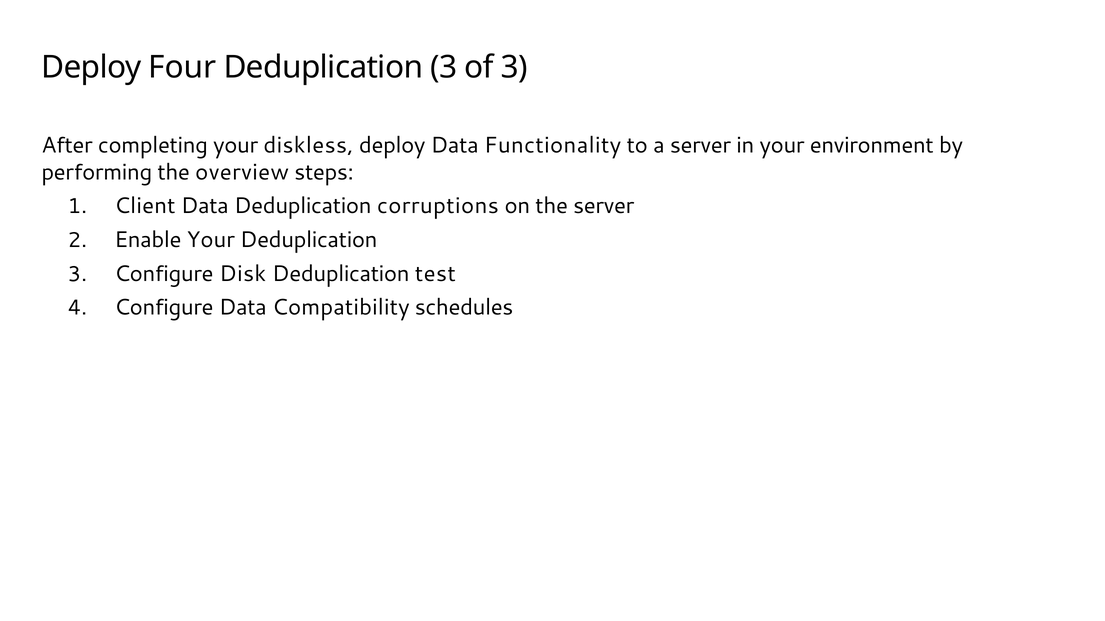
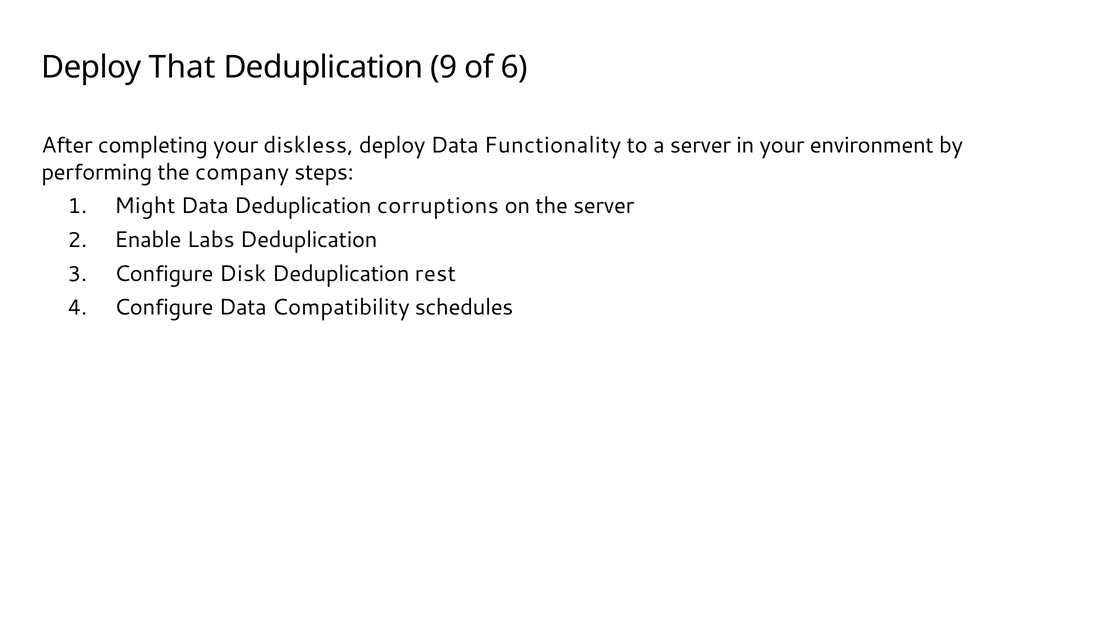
Four: Four -> That (182, 67)
3: 3 -> 9 (444, 67)
of 3: 3 -> 6 (514, 67)
overview: overview -> company (242, 172)
Client: Client -> Might (145, 206)
Enable Your: Your -> Labs (211, 240)
test: test -> rest (435, 274)
